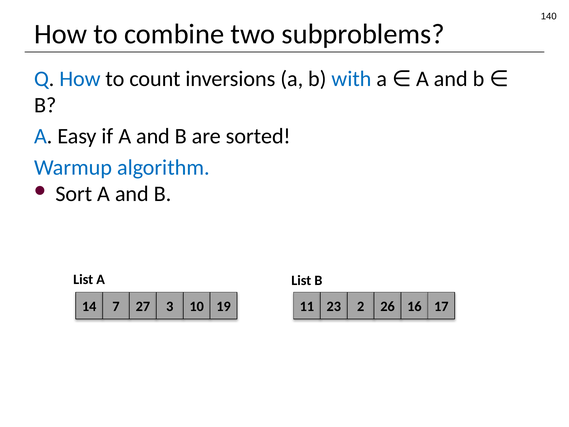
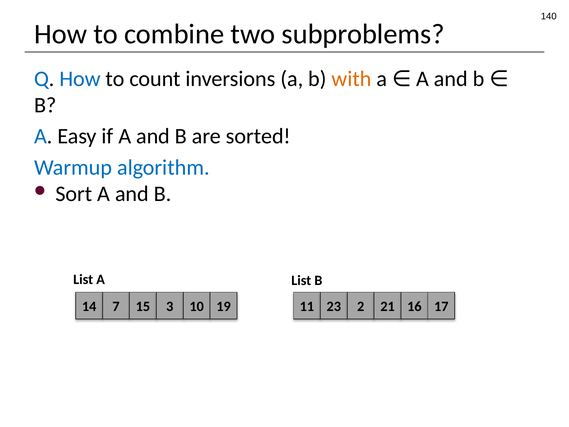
with colour: blue -> orange (351, 79)
27: 27 -> 15 (143, 306)
26: 26 -> 21 (388, 306)
